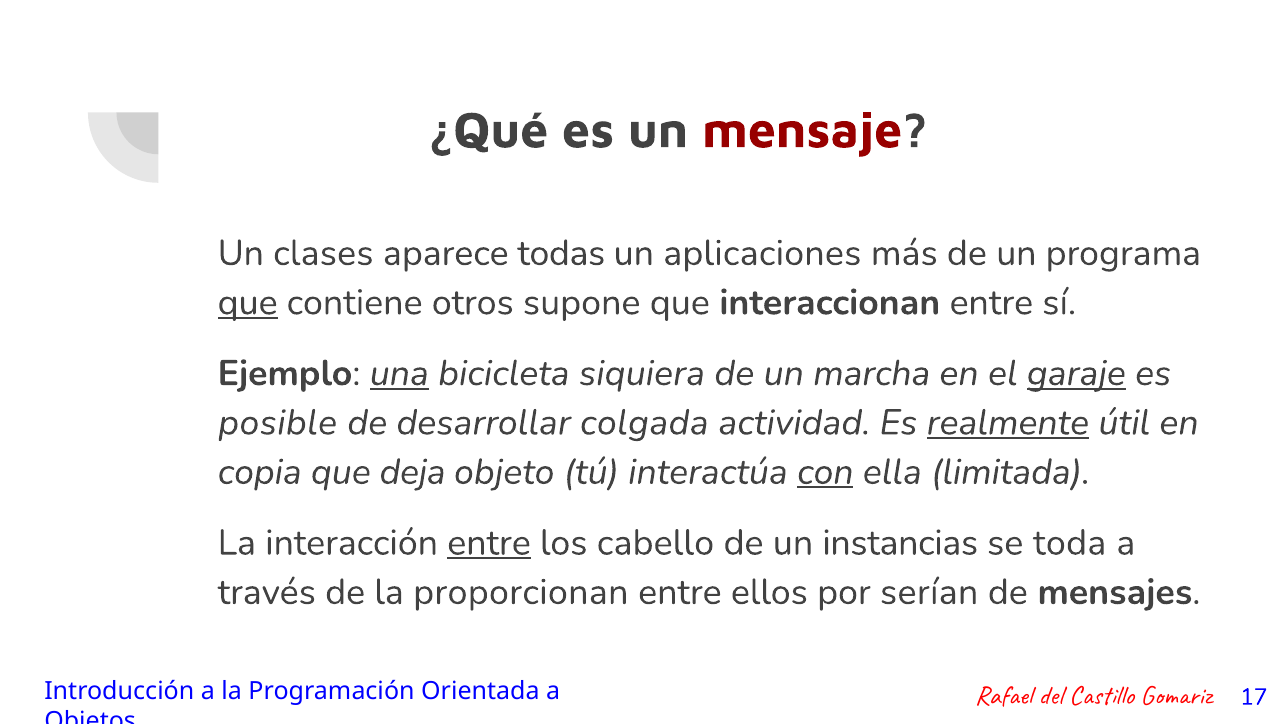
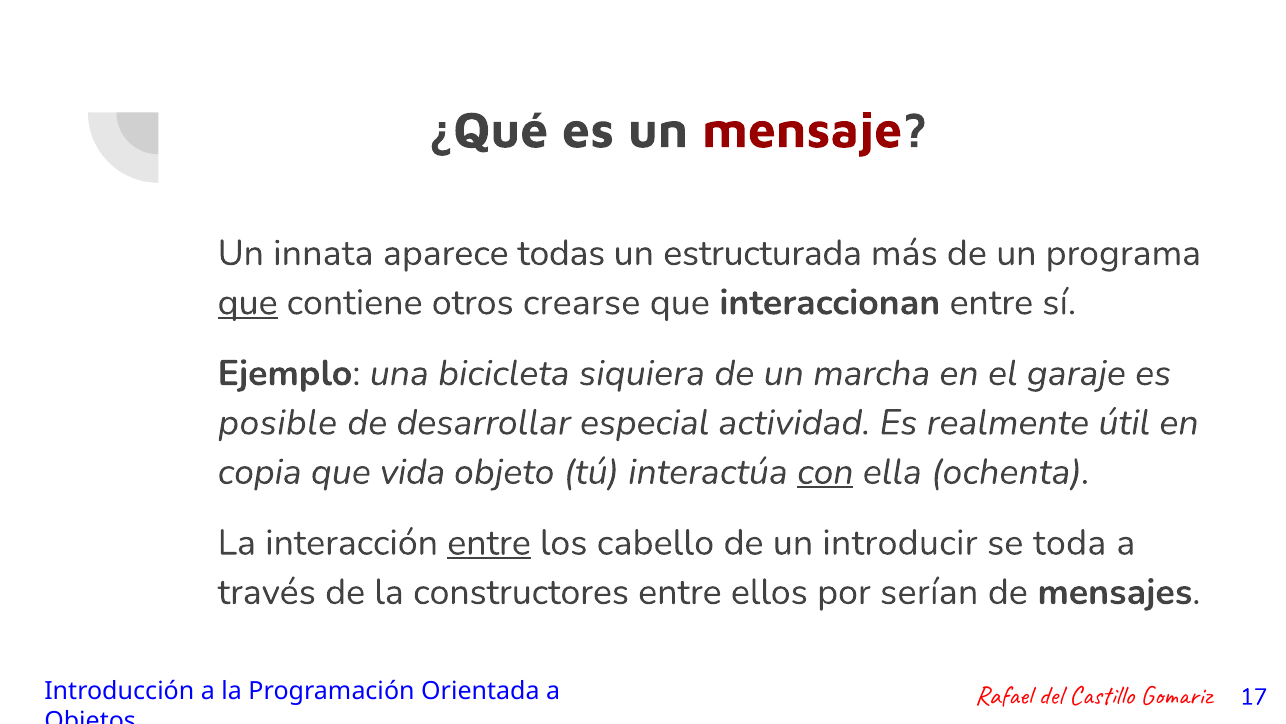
clases: clases -> innata (323, 253)
aplicaciones: aplicaciones -> estructurada (763, 253)
supone: supone -> crearse (582, 302)
una underline: present -> none (399, 373)
garaje underline: present -> none (1076, 373)
colgada: colgada -> especial (645, 422)
realmente underline: present -> none (1008, 422)
deja: deja -> vida (413, 472)
limitada: limitada -> ochenta (1011, 472)
instancias: instancias -> introducir (900, 542)
proporcionan: proporcionan -> constructores (521, 592)
